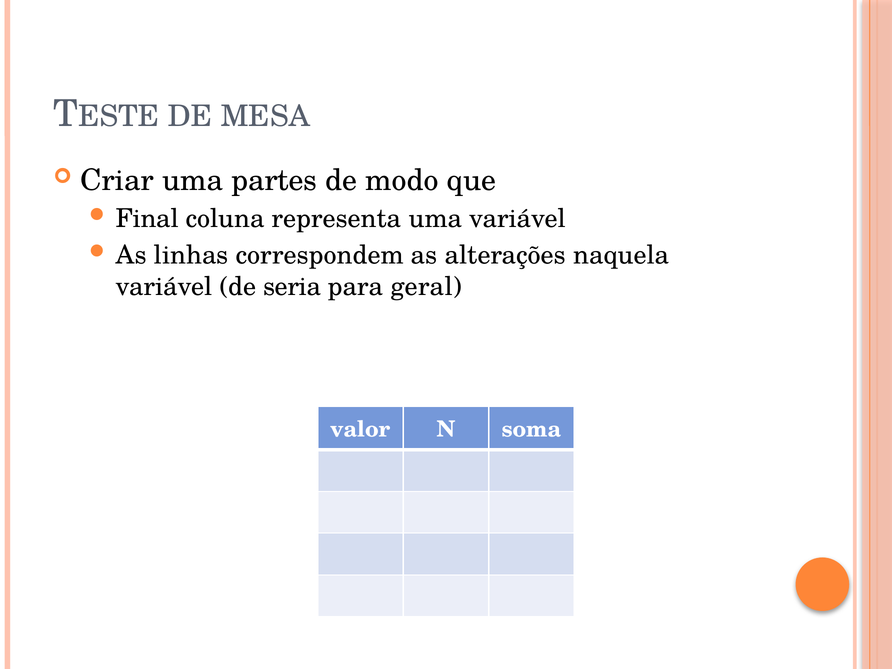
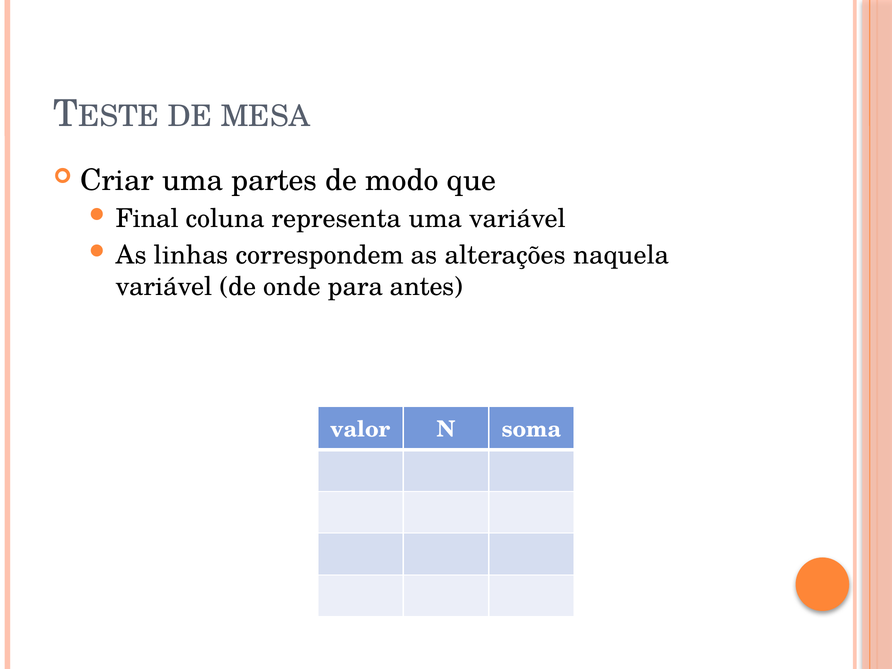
seria: seria -> onde (292, 286)
geral: geral -> antes (426, 286)
